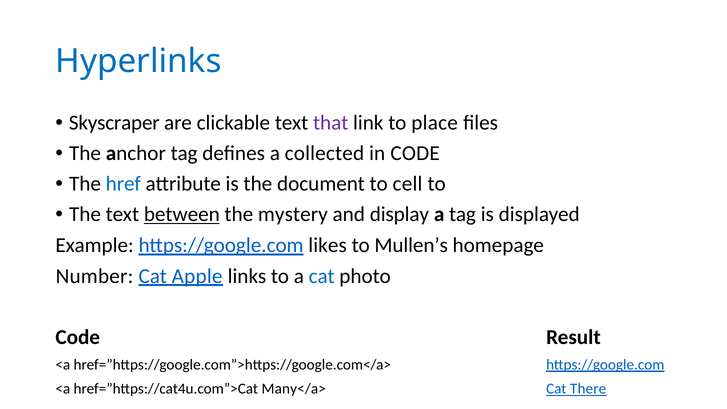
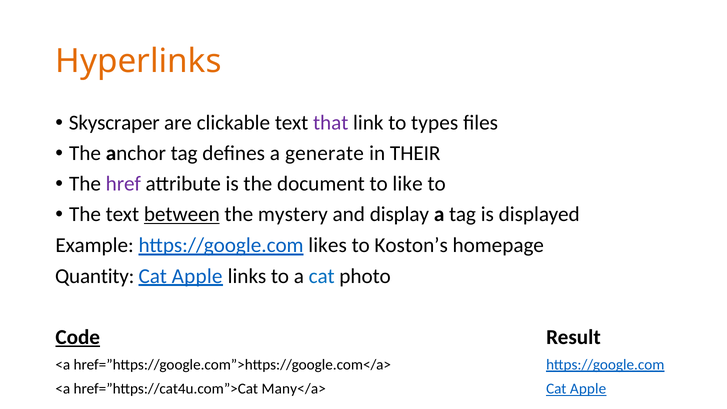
Hyperlinks colour: blue -> orange (139, 61)
place: place -> types (435, 123)
collected: collected -> generate (324, 153)
in CODE: CODE -> THEIR (415, 153)
href colour: blue -> purple (123, 184)
cell: cell -> like (408, 184)
Mullen’s: Mullen’s -> Koston’s (411, 245)
Number: Number -> Quantity (95, 276)
Code underline: none -> present (78, 337)
There: There -> Apple (588, 389)
